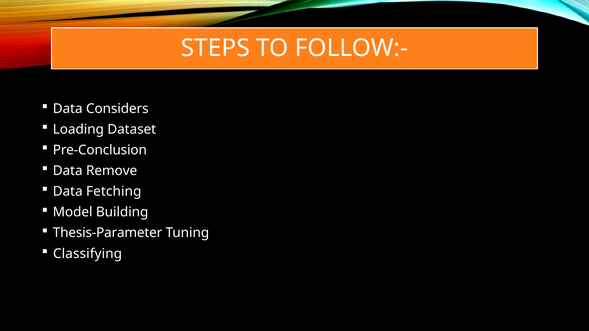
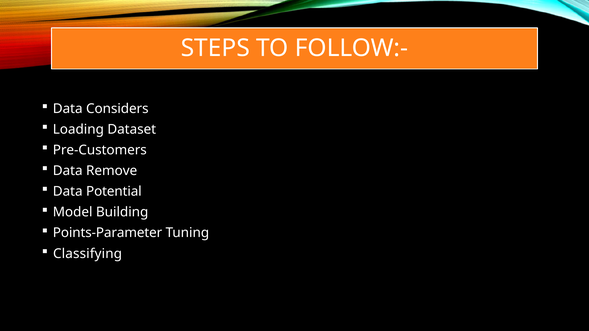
Pre-Conclusion: Pre-Conclusion -> Pre-Customers (100, 150)
Fetching: Fetching -> Potential (114, 192)
Thesis-Parameter: Thesis-Parameter -> Points-Parameter (108, 233)
